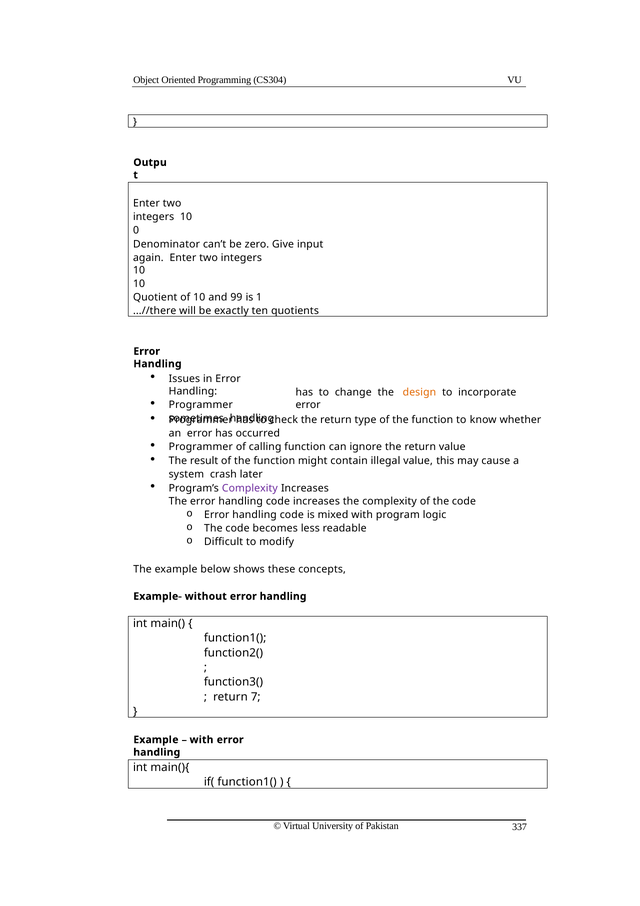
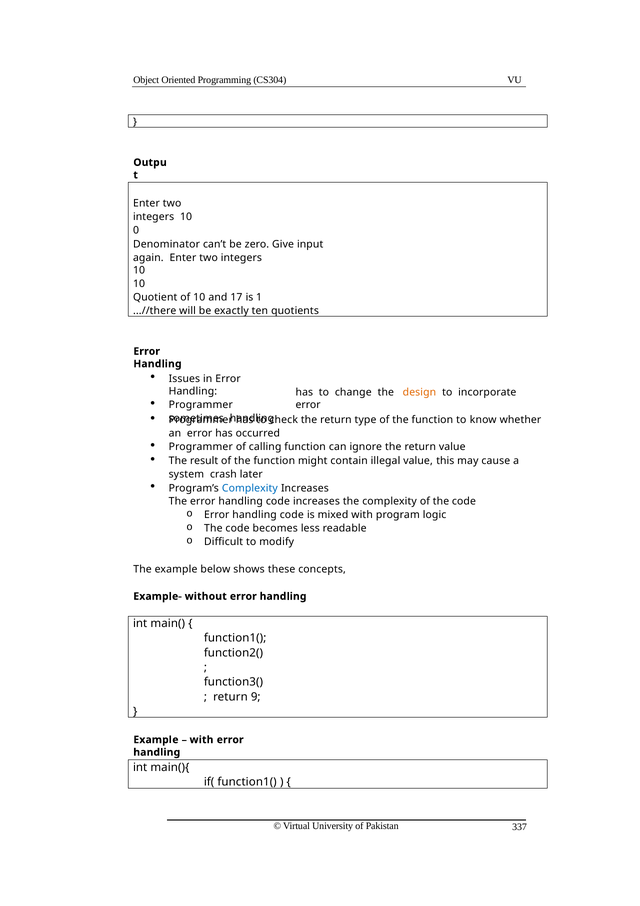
99: 99 -> 17 (236, 297)
Complexity colour: purple -> blue (250, 488)
7: 7 -> 9 (256, 696)
